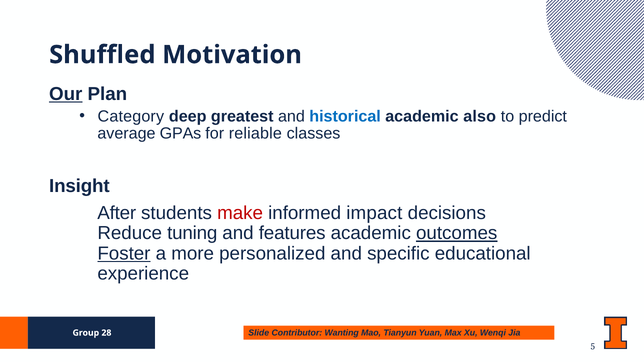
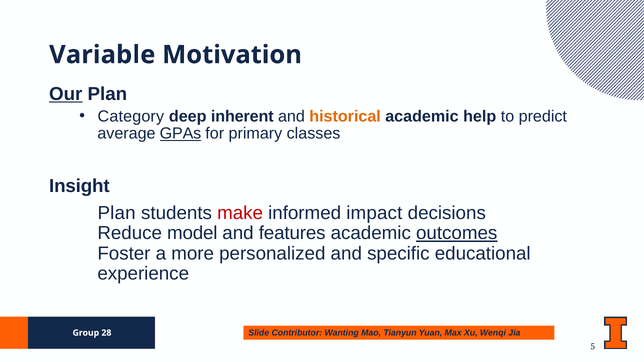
Shuffled: Shuffled -> Variable (102, 55)
greatest: greatest -> inherent (242, 116)
historical colour: blue -> orange (345, 116)
also: also -> help (480, 116)
GPAs underline: none -> present (181, 134)
reliable: reliable -> primary (255, 134)
After: After -> Plan (117, 213)
tuning: tuning -> model (192, 233)
Foster underline: present -> none (124, 254)
